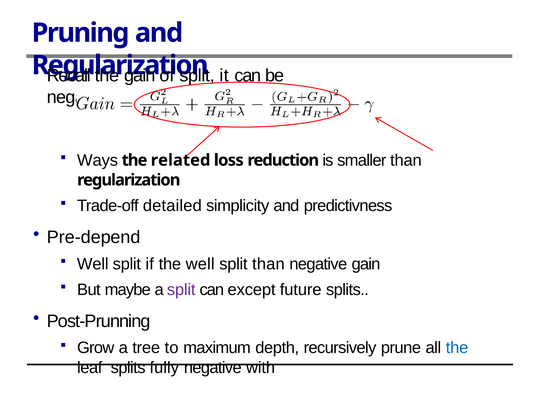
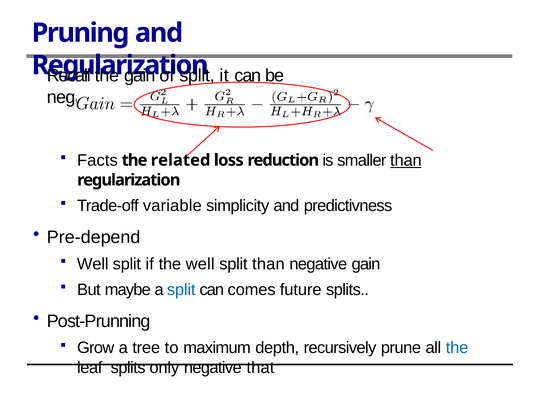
Ways: Ways -> Facts (97, 160)
than underline: none -> present (406, 160)
detailed: detailed -> variable (172, 206)
split colour: purple -> blue (181, 290)
except: except -> comes (252, 290)
fully: fully -> only (164, 368)
with: with -> that (260, 368)
